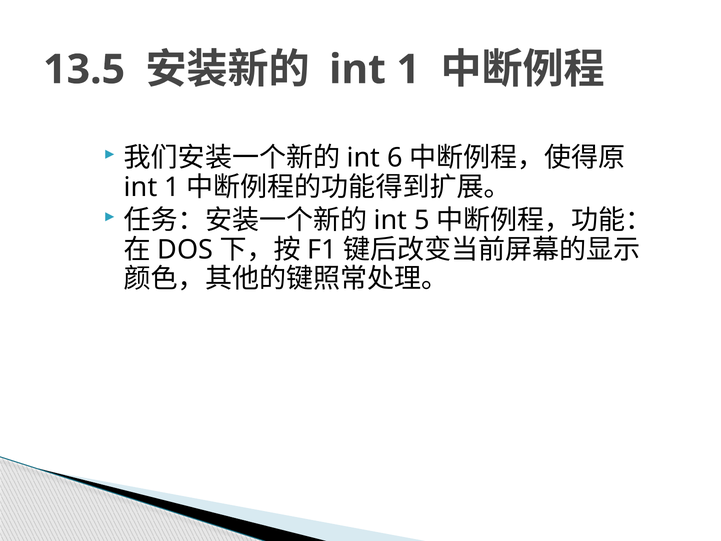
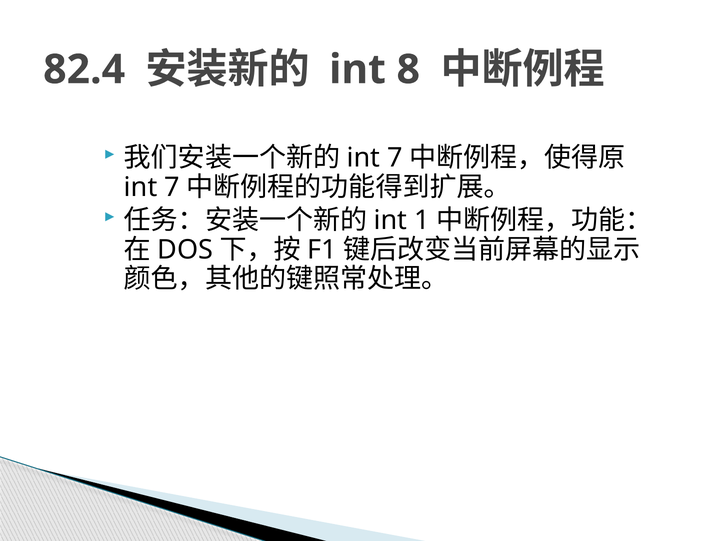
13.5: 13.5 -> 82.4 (84, 70)
1: 1 -> 8 (408, 70)
6: 6 -> 7 (395, 158)
1: 1 -> 7 (172, 187)
5: 5 -> 1 (422, 220)
